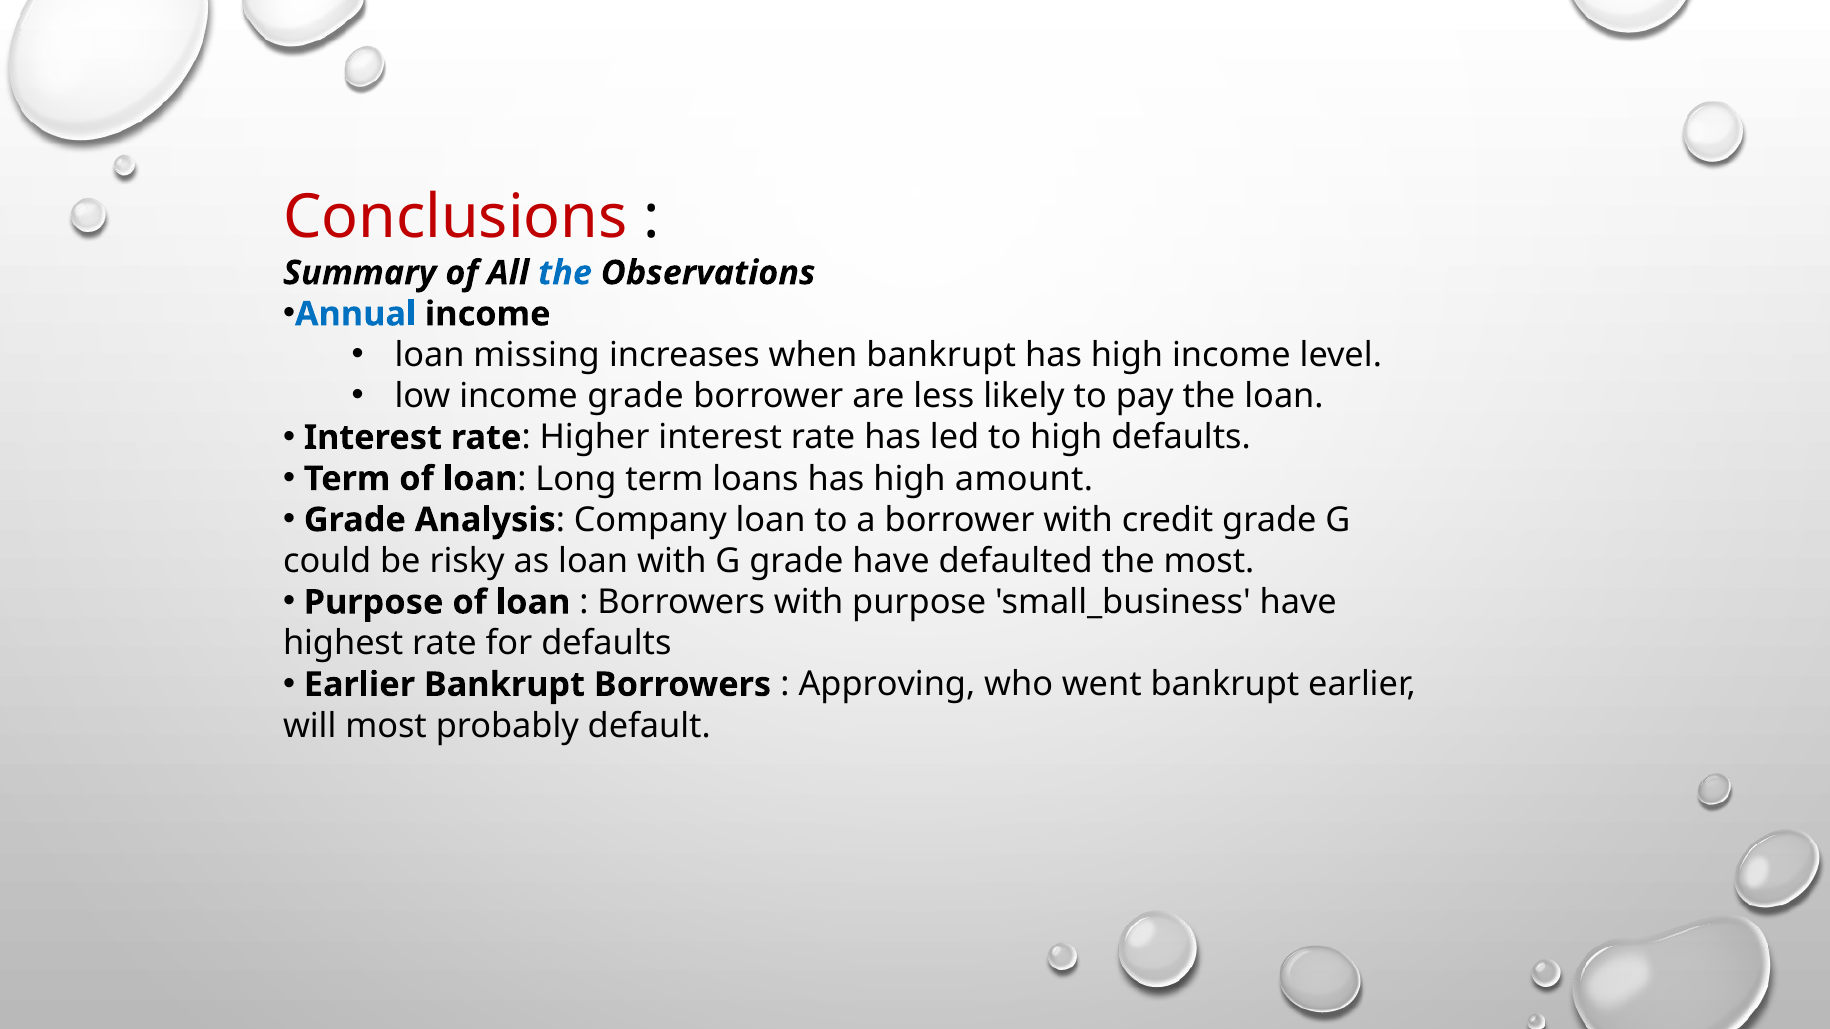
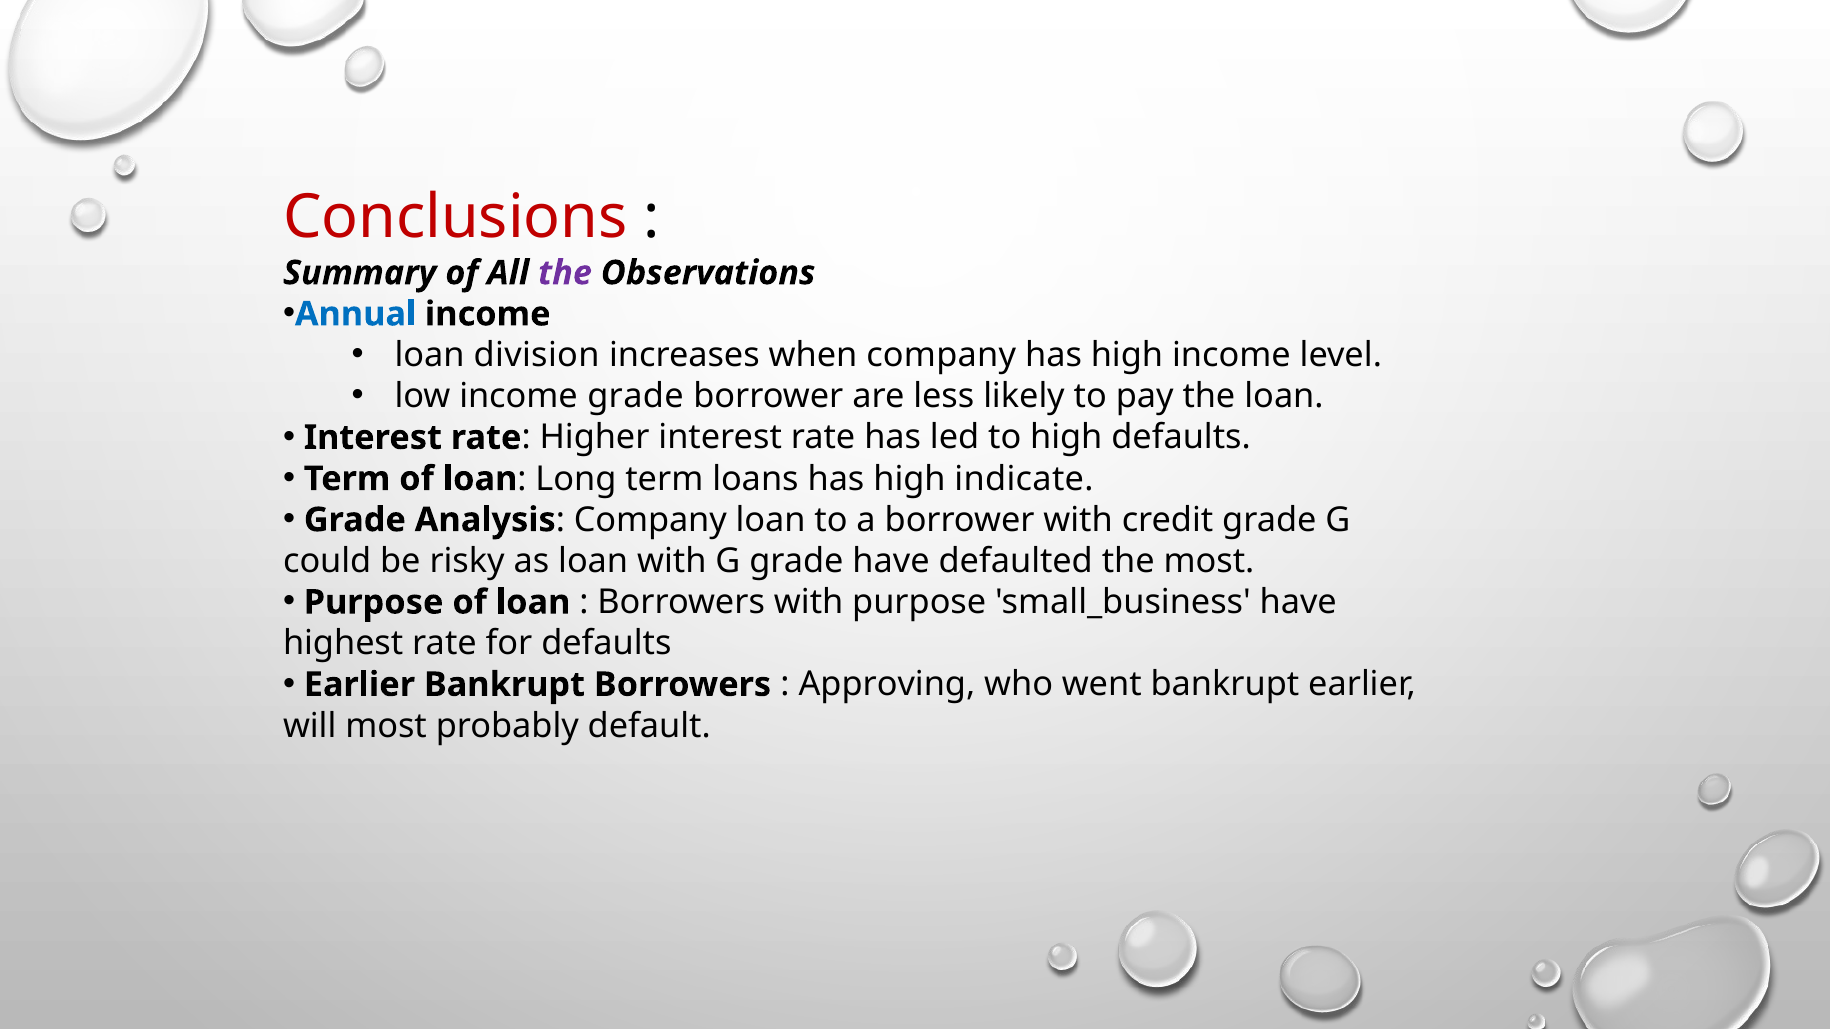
the colour: blue -> purple (565, 273)
missing: missing -> division (537, 355)
when bankrupt: bankrupt -> company (941, 355)
amount: amount -> indicate (1024, 479)
